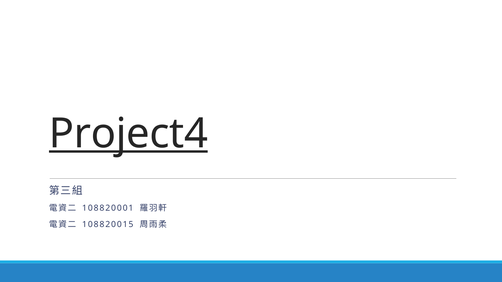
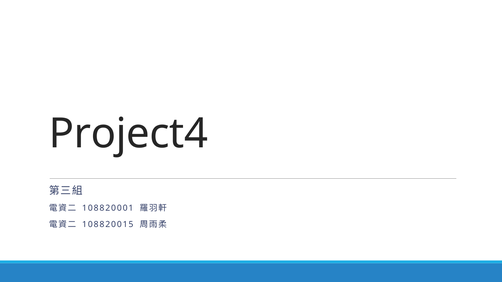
Project4 underline: present -> none (128, 134)
